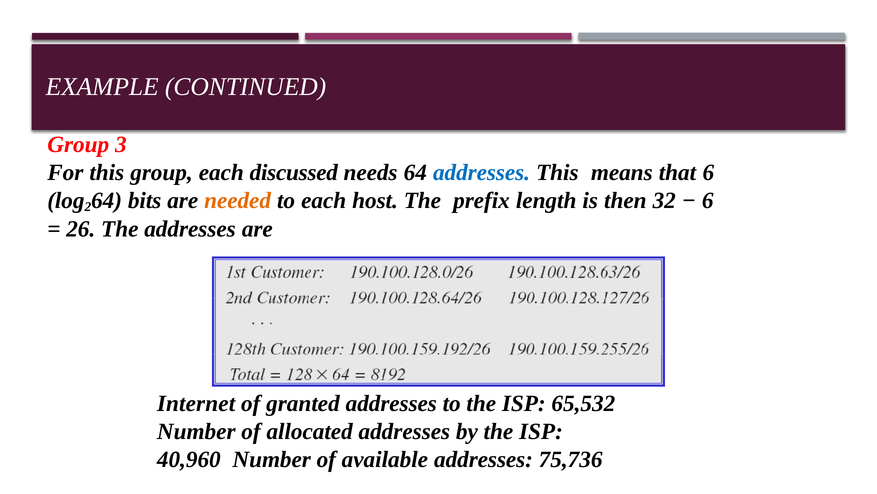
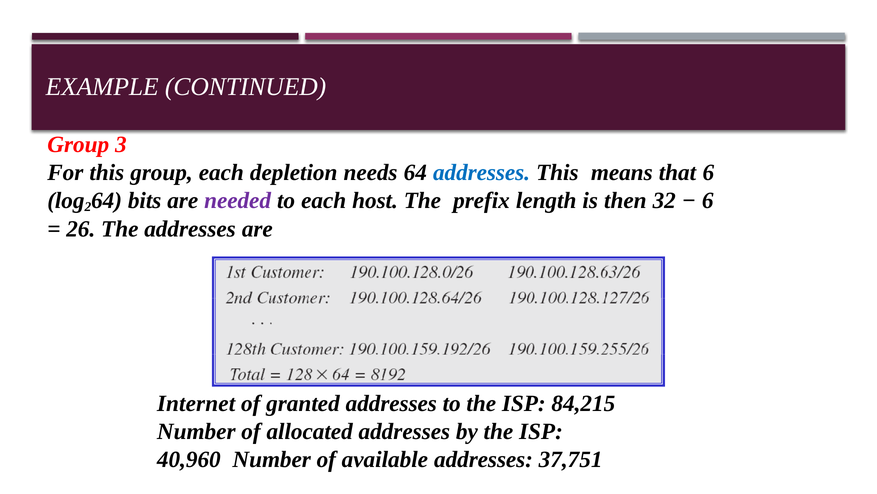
discussed: discussed -> depletion (294, 172)
needed colour: orange -> purple (238, 200)
65,532: 65,532 -> 84,215 (583, 403)
75,736: 75,736 -> 37,751 (571, 459)
